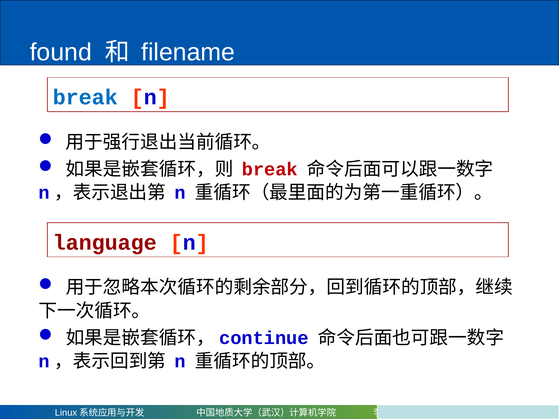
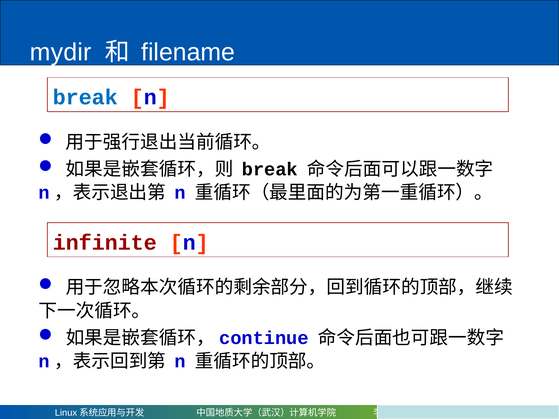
found: found -> mydir (61, 52)
break colour: red -> black (270, 169)
language: language -> infinite (105, 243)
